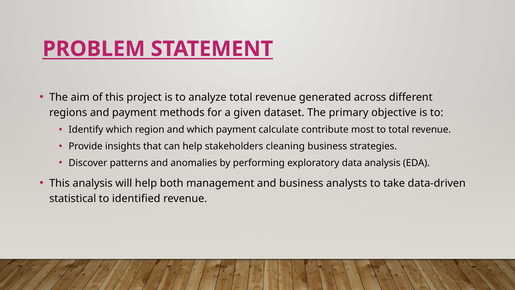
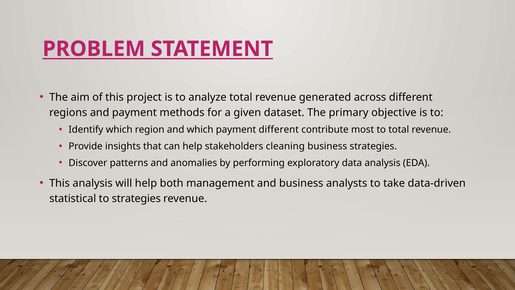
payment calculate: calculate -> different (279, 130)
to identified: identified -> strategies (136, 199)
